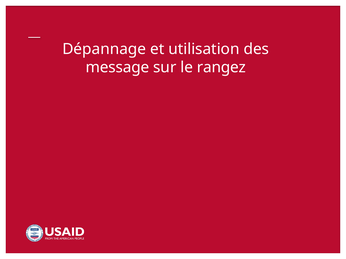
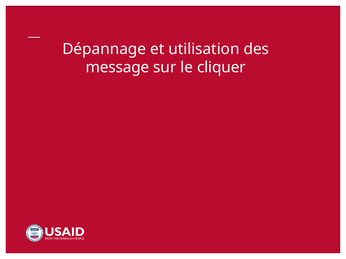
rangez: rangez -> cliquer (221, 67)
